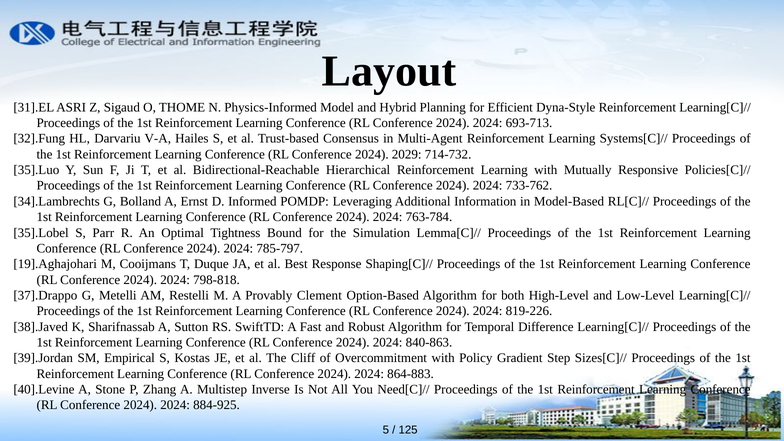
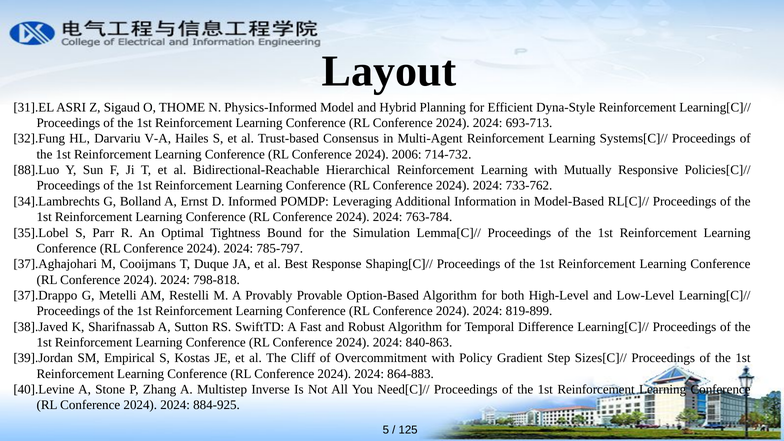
2029: 2029 -> 2006 (407, 154)
35].Luo: 35].Luo -> 88].Luo (36, 170)
19].Aghajohari: 19].Aghajohari -> 37].Aghajohari (55, 264)
Clement: Clement -> Provable (320, 295)
819‑226: 819‑226 -> 819‑899 (529, 311)
